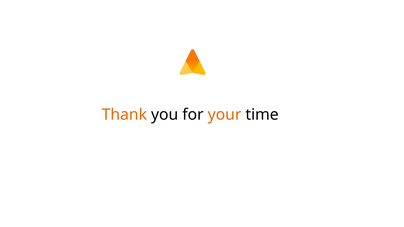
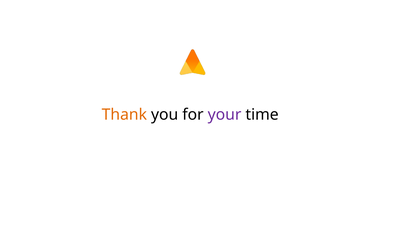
your colour: orange -> purple (225, 115)
